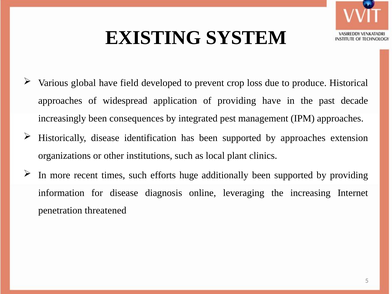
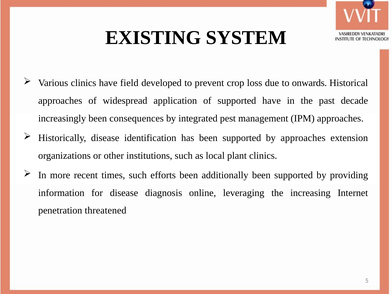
Various global: global -> clinics (84, 83)
produce: produce -> onwards (309, 83)
of providing: providing -> supported (237, 101)
efforts huge: huge -> been (189, 175)
